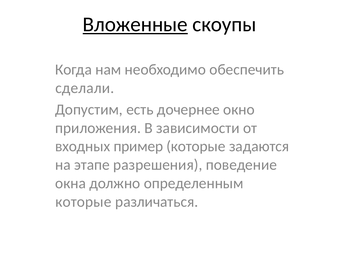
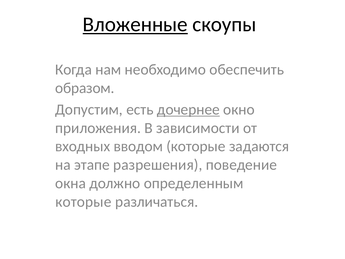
сделали: сделали -> образом (85, 88)
дочернее underline: none -> present (188, 109)
пример: пример -> вводом (138, 146)
